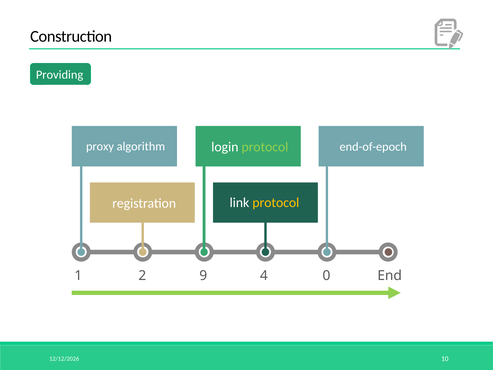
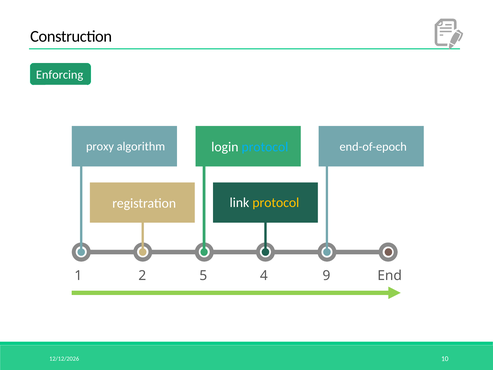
Providing: Providing -> Enforcing (60, 75)
protocol colour: light green -> light blue (265, 147)
9: 9 -> 5 (203, 275)
0: 0 -> 9 (326, 275)
